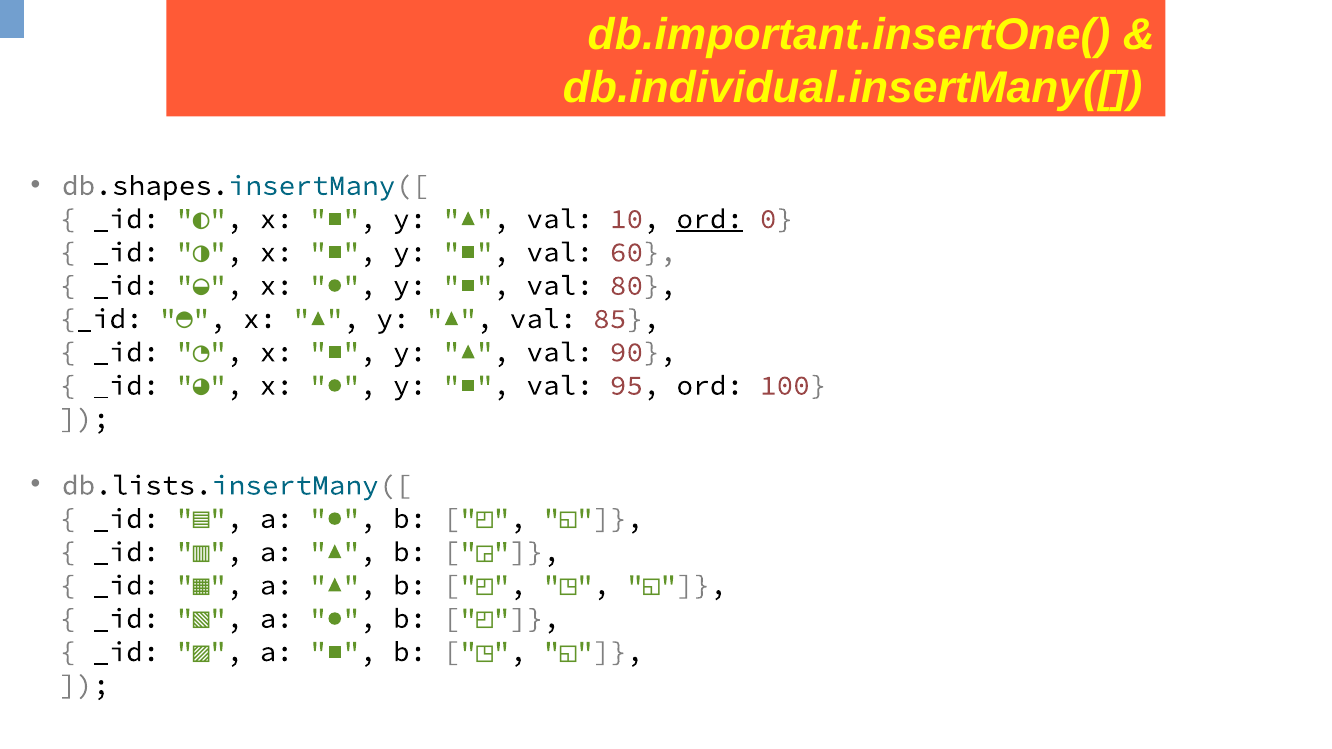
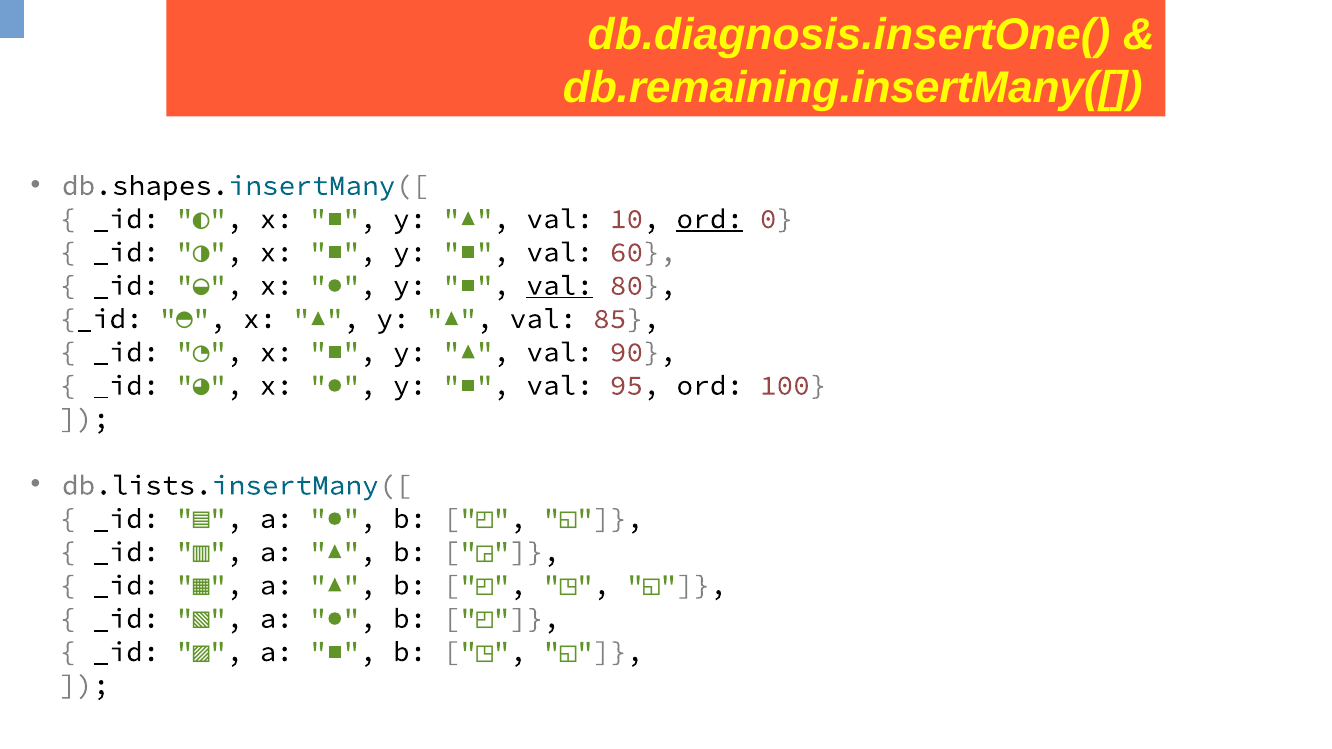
db.important.insertOne(: db.important.insertOne( -> db.diagnosis.insertOne( (849, 35)
db.individual.insertMany([: db.individual.insertMany([ -> db.remaining.insertMany([ (853, 88)
val underline: none -> present (560, 286)
